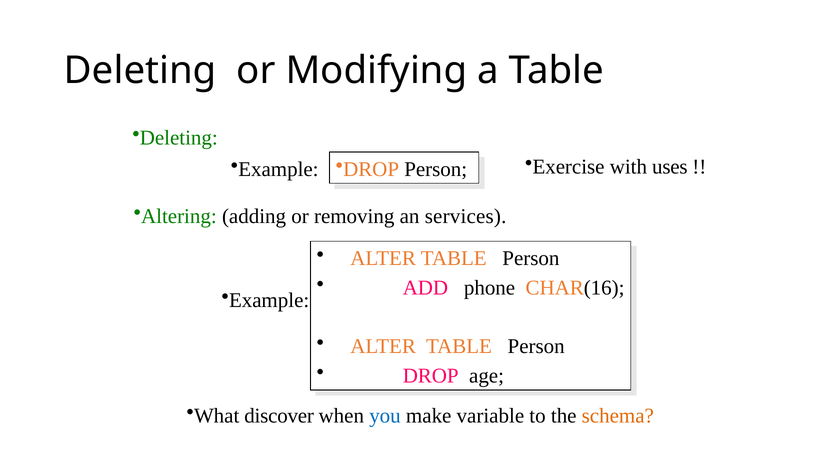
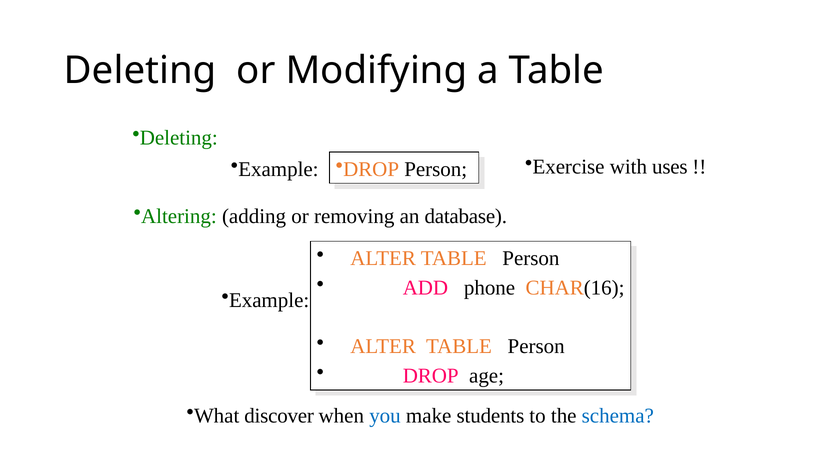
services: services -> database (466, 216)
variable: variable -> students (490, 416)
schema colour: orange -> blue (618, 416)
